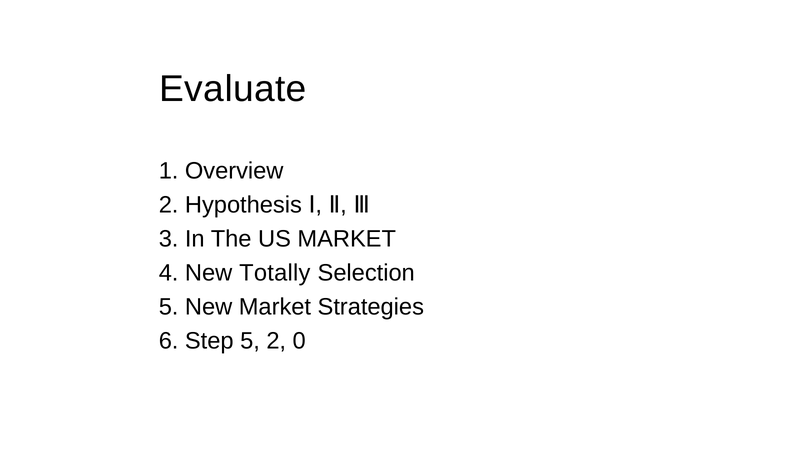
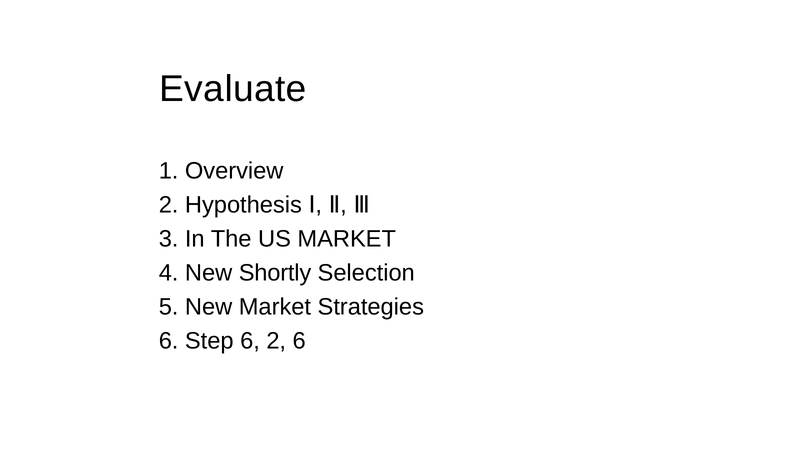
Totally: Totally -> Shortly (275, 273)
Step 5: 5 -> 6 (250, 341)
2 0: 0 -> 6 (299, 341)
